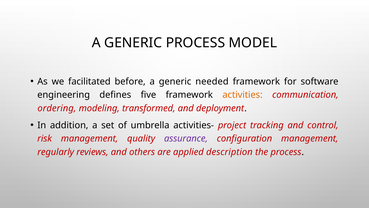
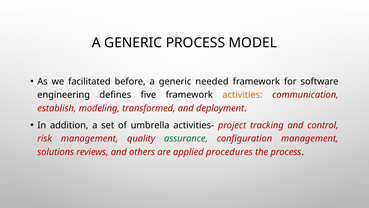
ordering: ordering -> establish (57, 108)
assurance colour: purple -> green (186, 138)
regularly: regularly -> solutions (56, 152)
description: description -> procedures (229, 152)
